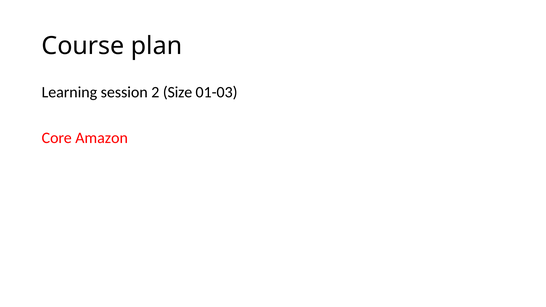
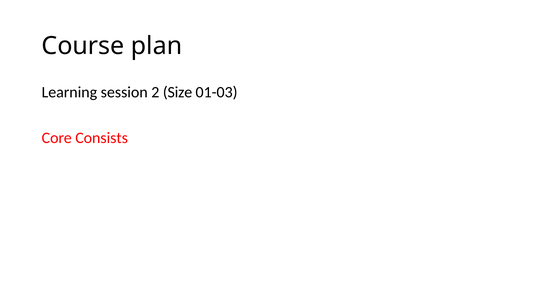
Amazon: Amazon -> Consists (102, 138)
